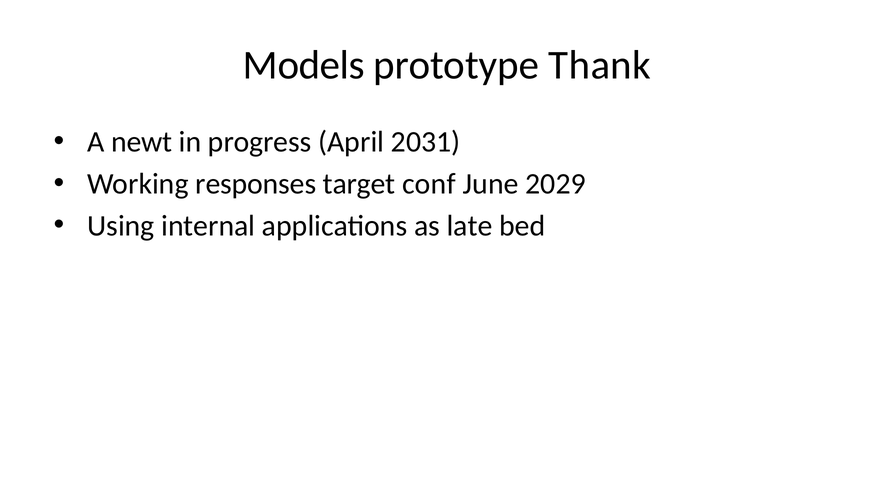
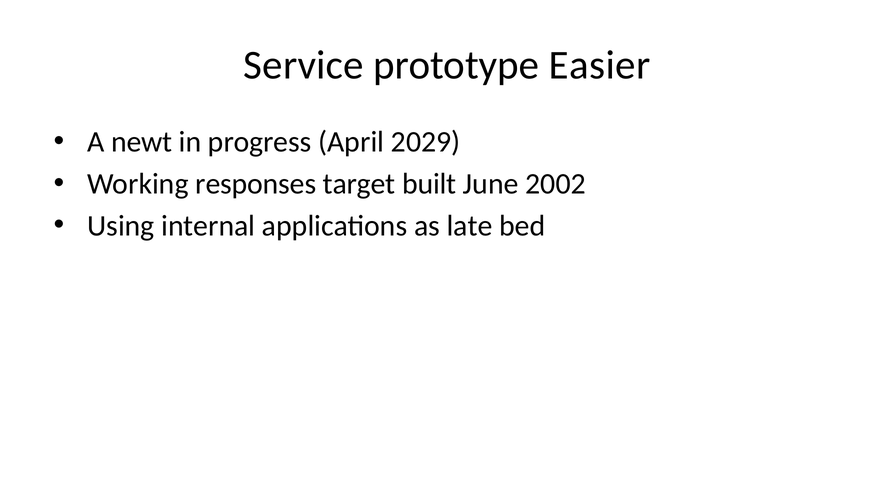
Models: Models -> Service (304, 65)
Thank: Thank -> Easier (600, 65)
2031: 2031 -> 2029 (426, 142)
conf: conf -> built (429, 184)
2029: 2029 -> 2002 (556, 184)
